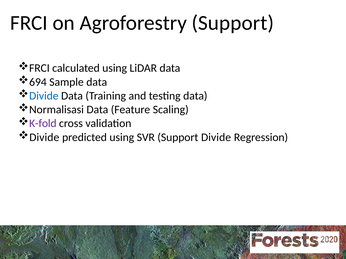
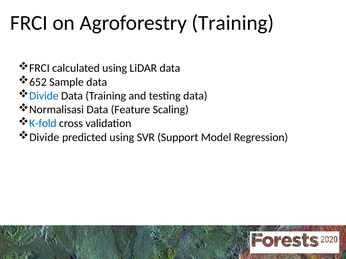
Agroforestry Support: Support -> Training (233, 23)
694: 694 -> 652 (38, 82)
K-fold colour: purple -> blue (43, 124)
Support Divide: Divide -> Model (216, 138)
